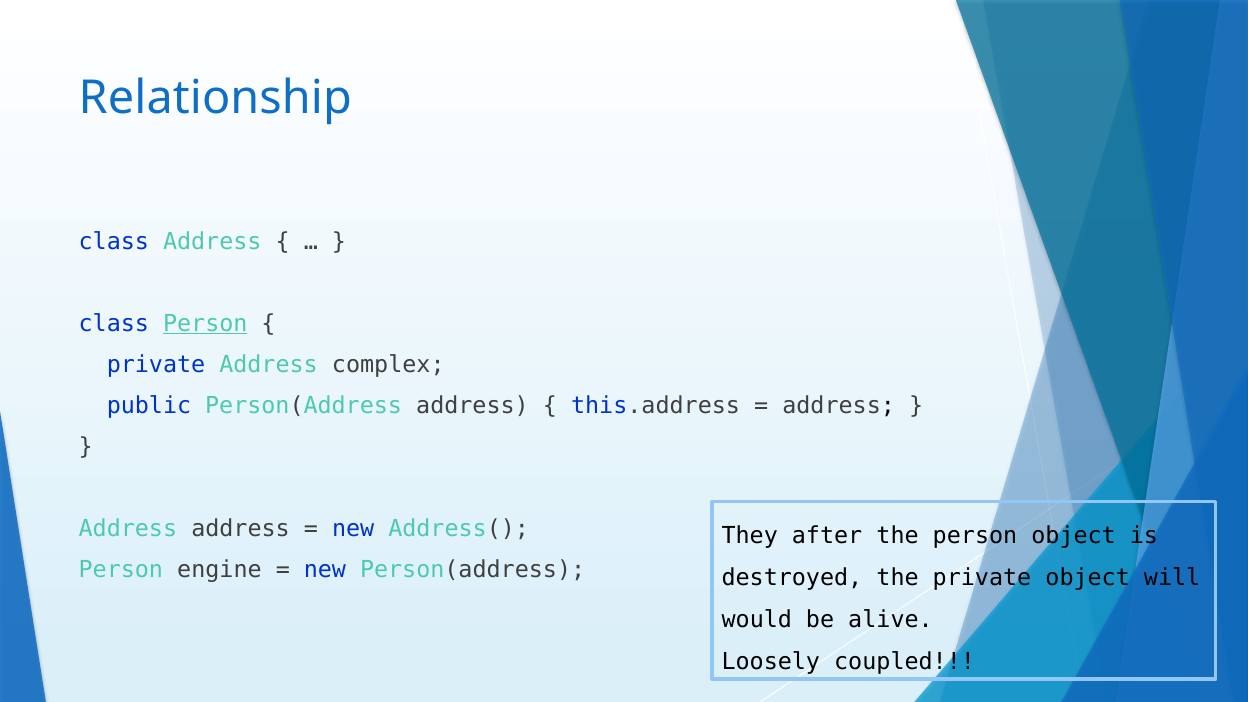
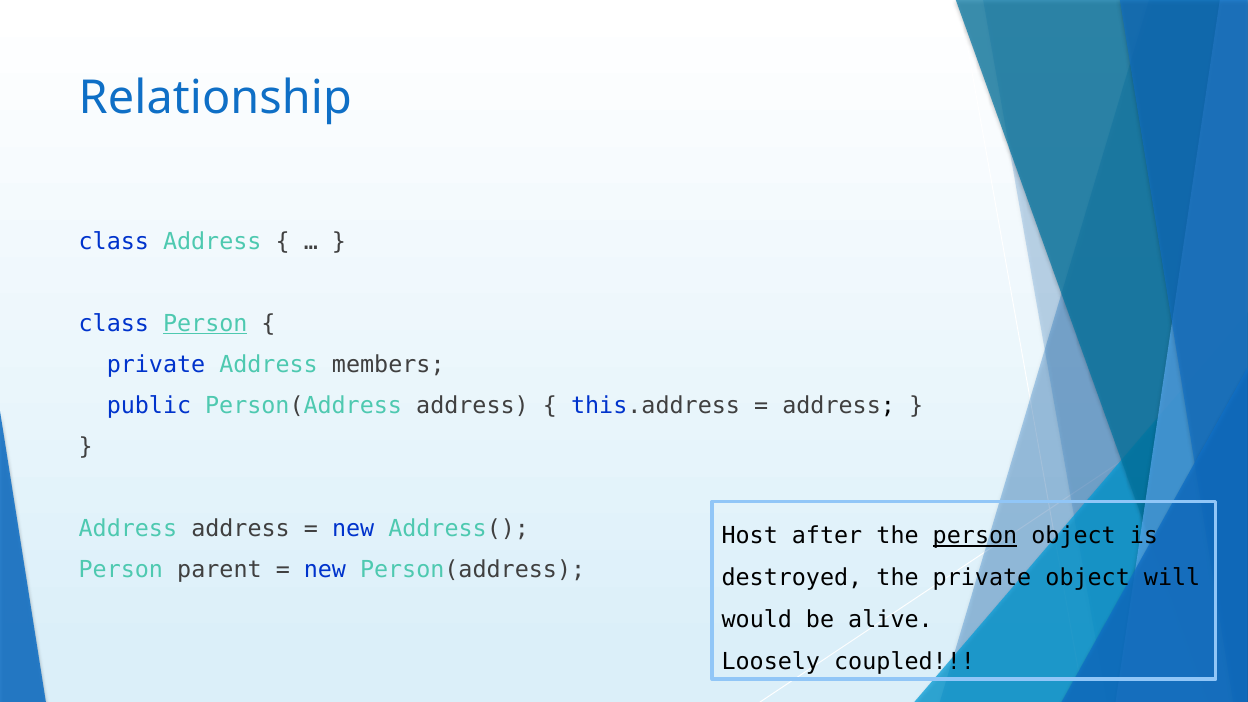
complex: complex -> members (388, 365)
They: They -> Host (750, 536)
person underline: none -> present (975, 536)
engine: engine -> parent (219, 570)
